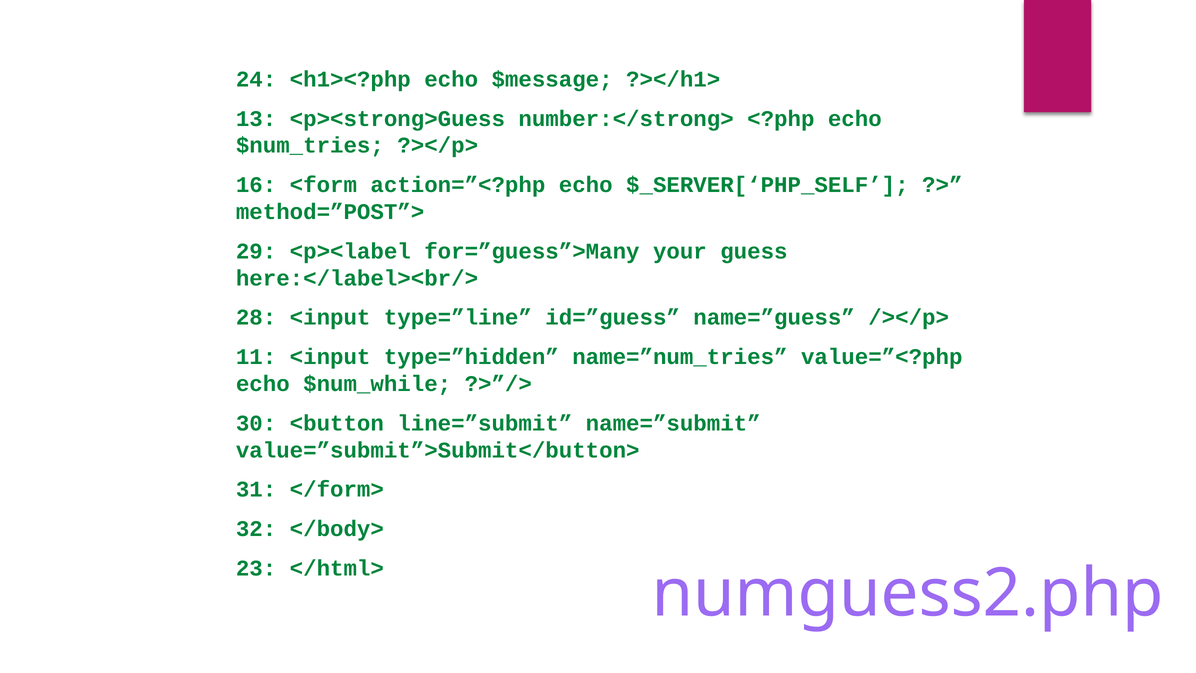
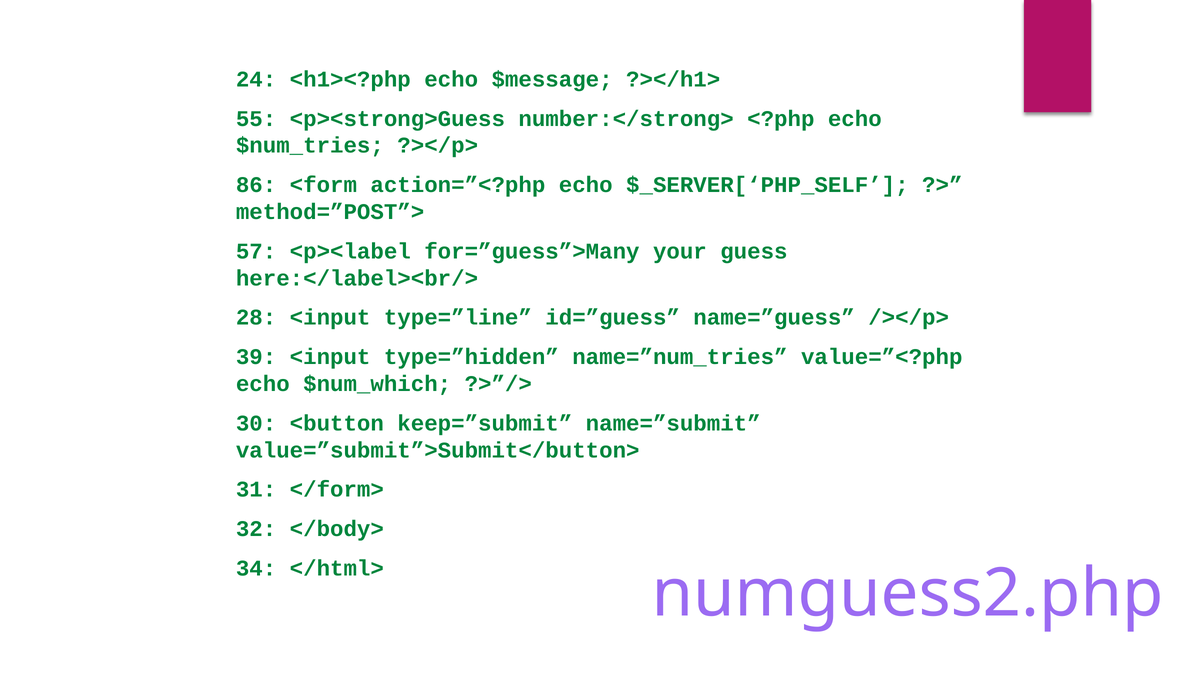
13: 13 -> 55 (256, 119)
16: 16 -> 86 (256, 185)
29: 29 -> 57 (256, 251)
11: 11 -> 39 (256, 357)
$num_while: $num_while -> $num_which (377, 384)
line=”submit: line=”submit -> keep=”submit (485, 423)
23: 23 -> 34 (256, 568)
